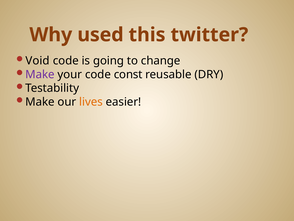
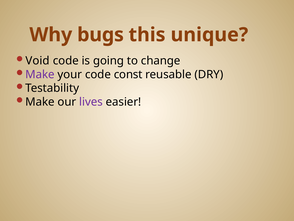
used: used -> bugs (100, 35)
twitter: twitter -> unique (209, 35)
lives colour: orange -> purple (91, 102)
